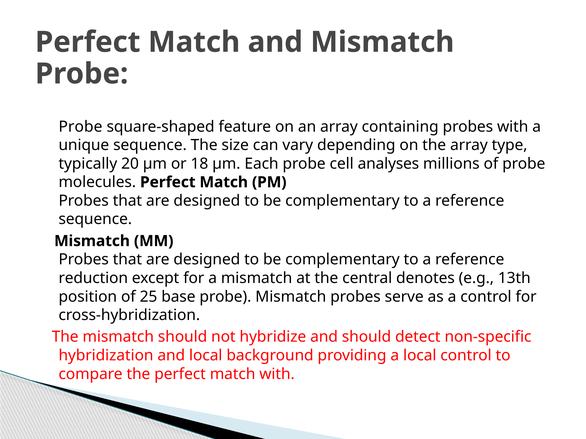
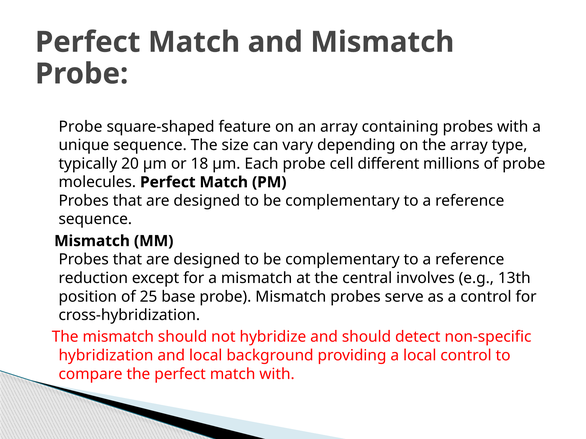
analyses: analyses -> different (388, 164)
denotes: denotes -> involves (425, 278)
